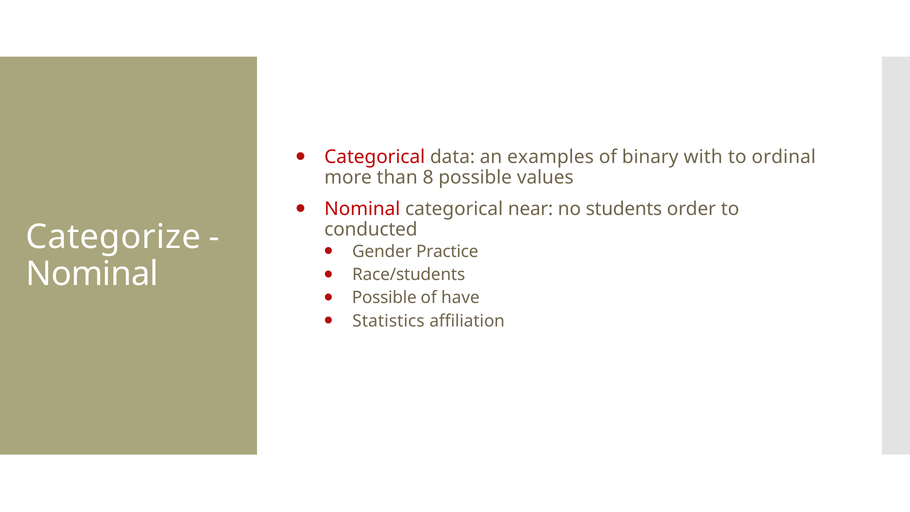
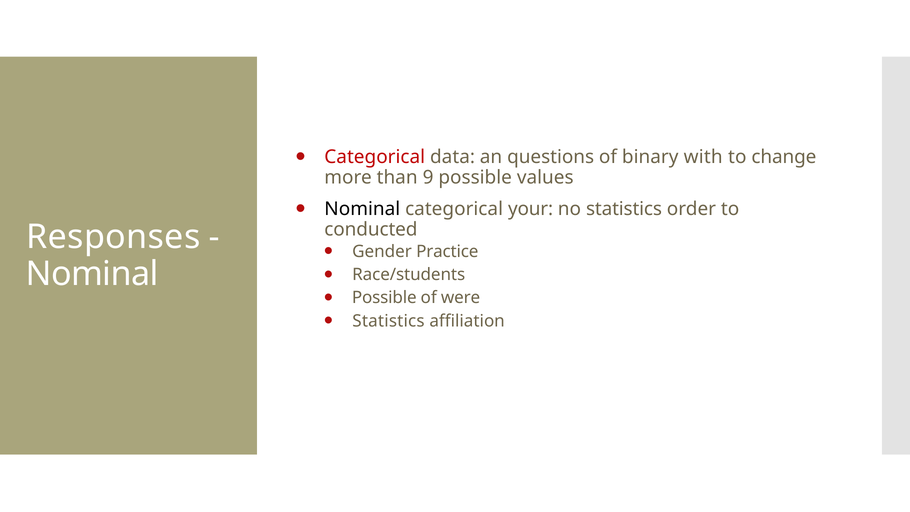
examples: examples -> questions (551, 157)
ordinal: ordinal -> change (784, 157)
8: 8 -> 9 (428, 177)
Nominal colour: red -> black (362, 209)
near: near -> your (531, 209)
no students: students -> statistics (624, 209)
Categorize: Categorize -> Responses (113, 237)
have: have -> were (461, 298)
